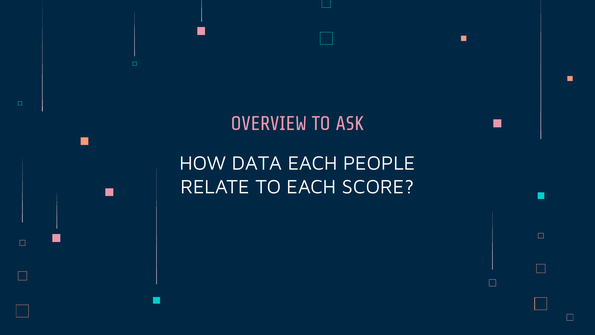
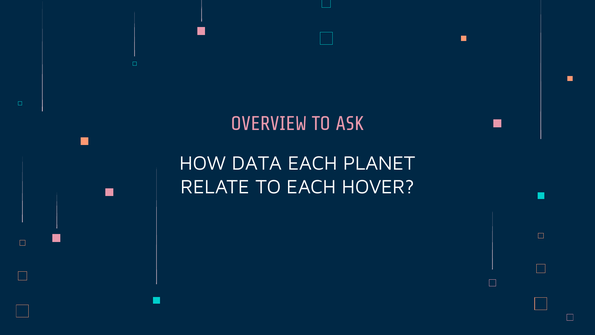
PEOPLE: PEOPLE -> PLANET (379, 163)
SCORE: SCORE -> HOVER (378, 187)
